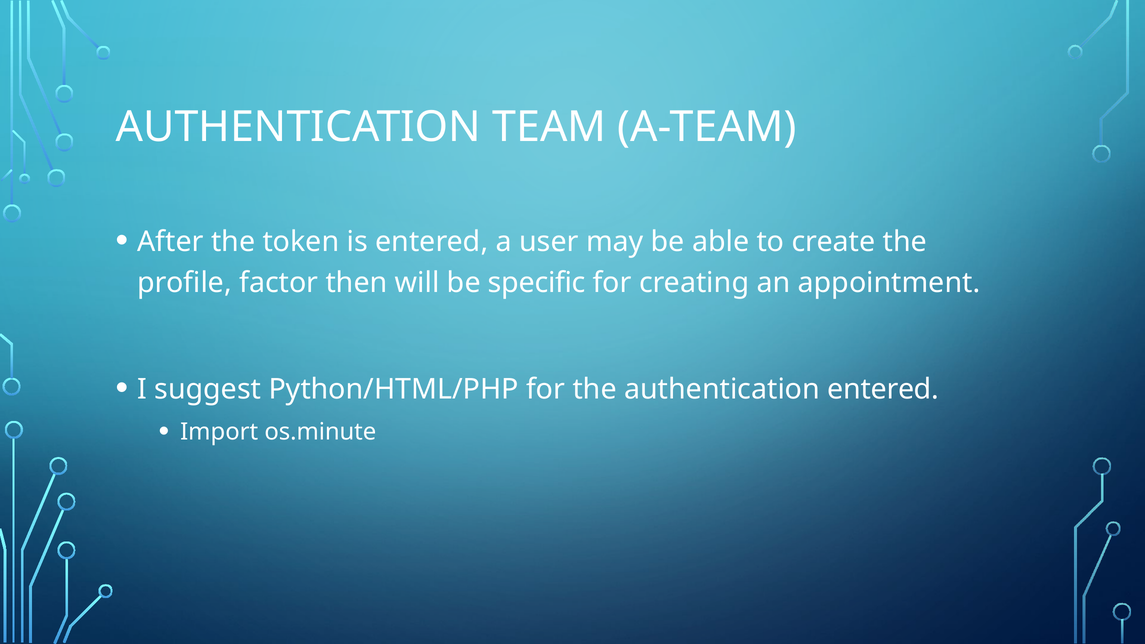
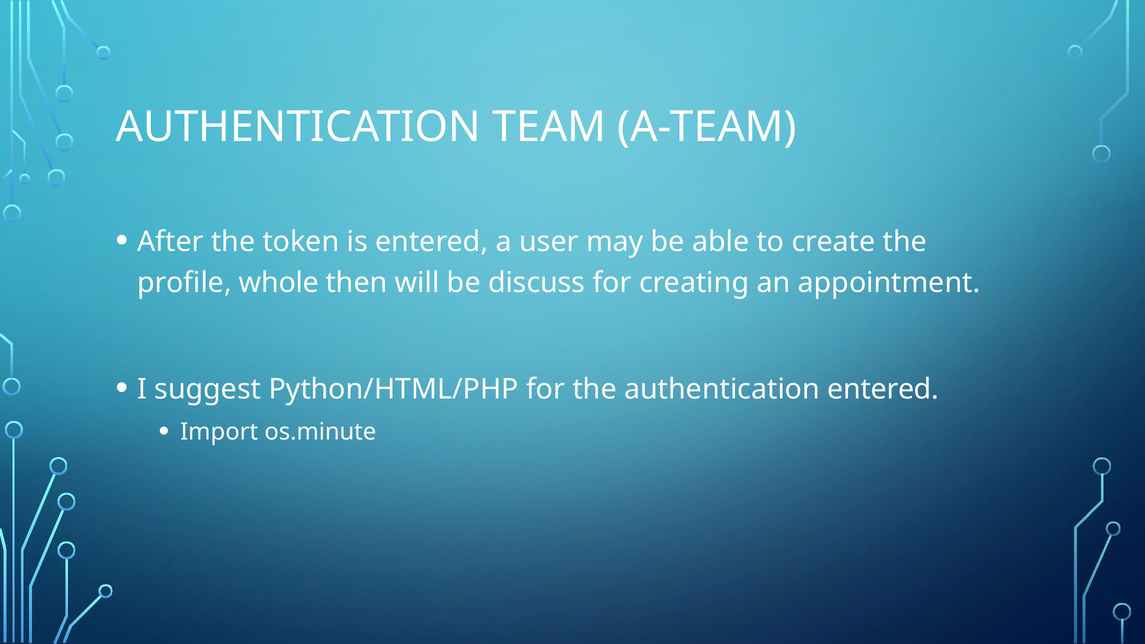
factor: factor -> whole (279, 283)
specific: specific -> discuss (537, 283)
